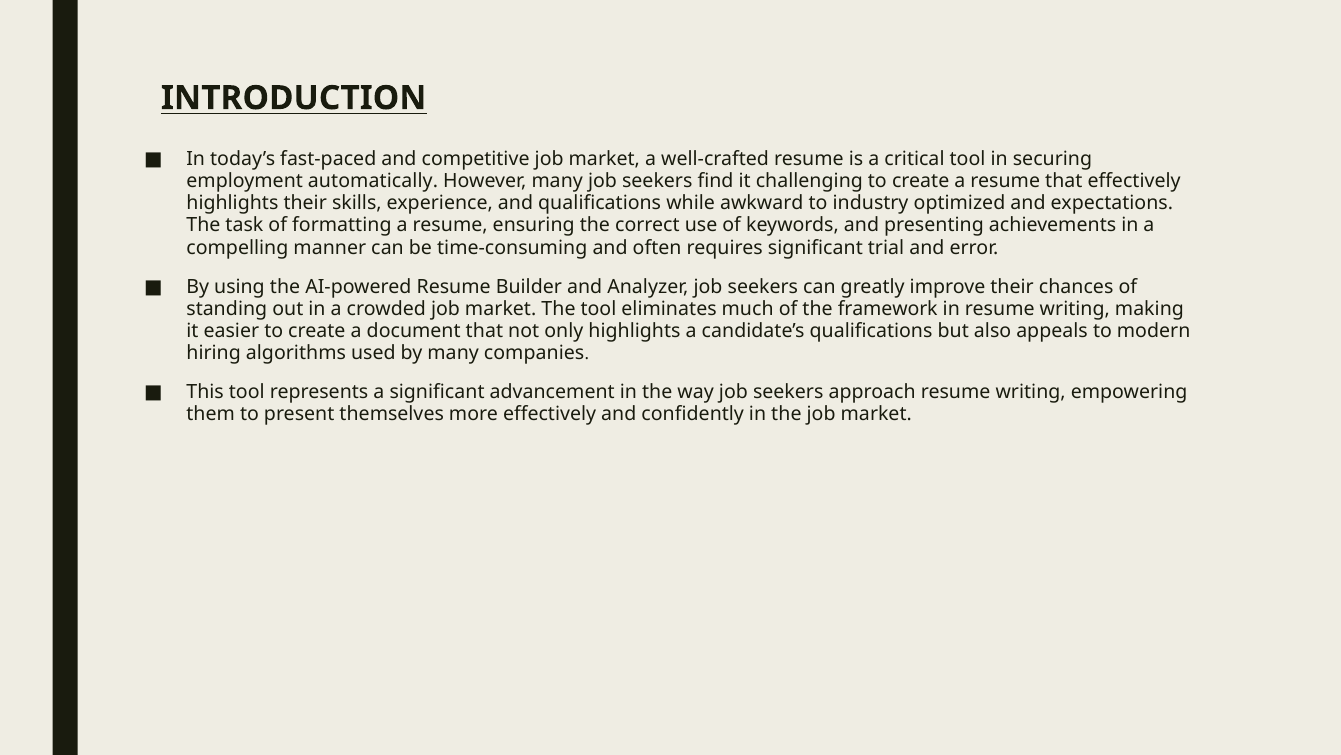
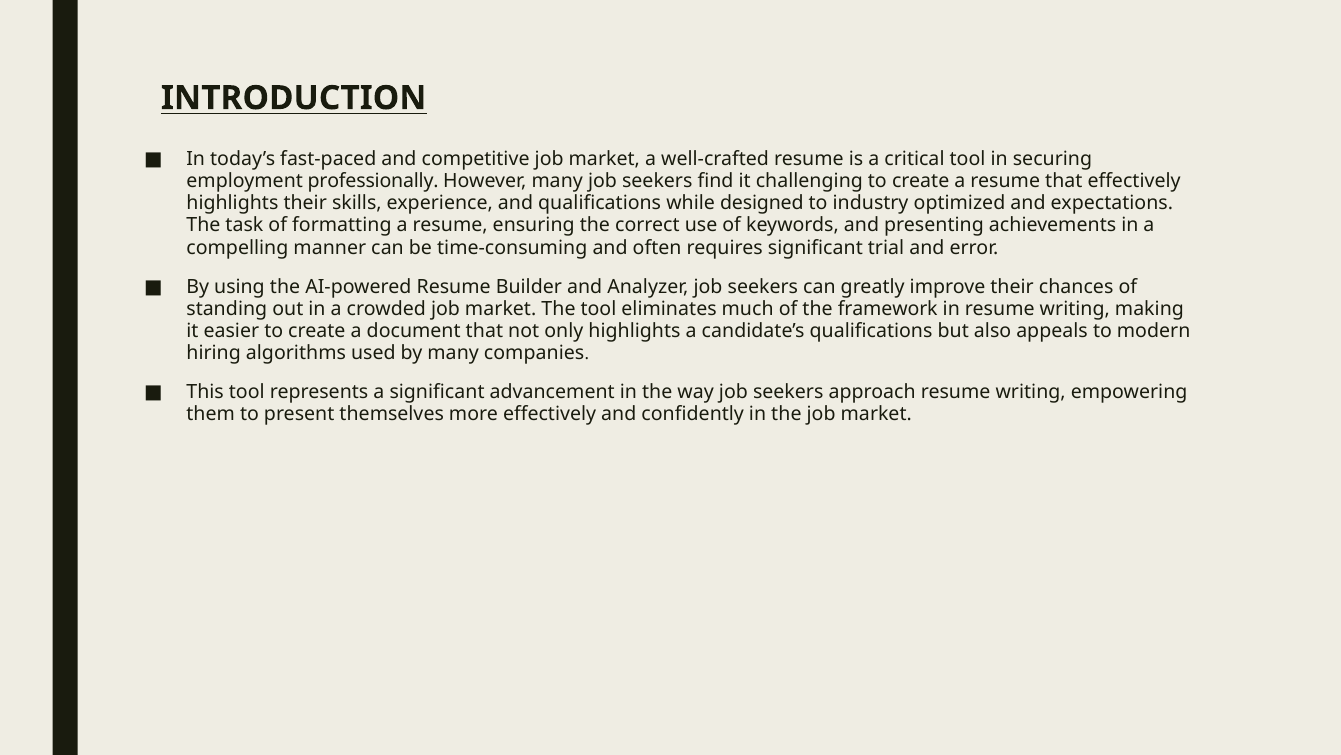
automatically: automatically -> professionally (373, 181)
awkward: awkward -> designed (762, 203)
